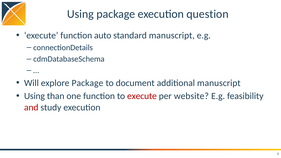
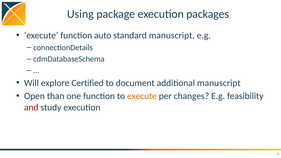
question: question -> packages (208, 14)
explore Package: Package -> Certified (88, 83)
Using: Using -> Open (34, 96)
execute colour: red -> orange (142, 96)
website: website -> changes (191, 96)
